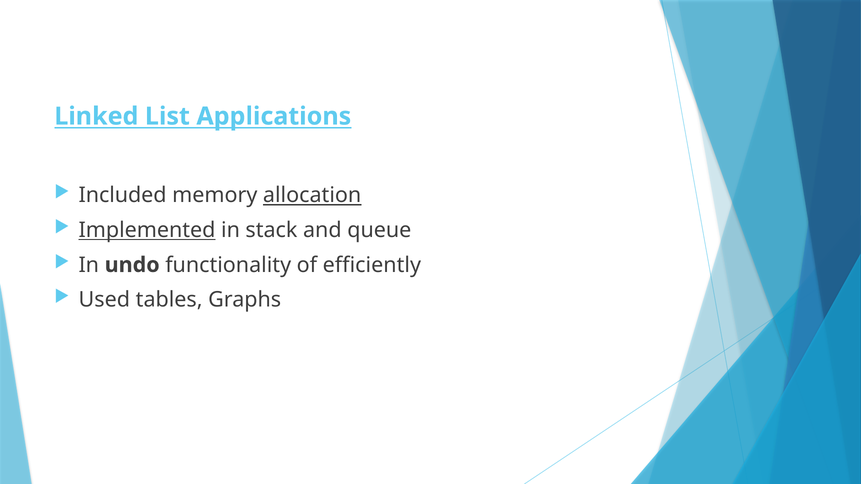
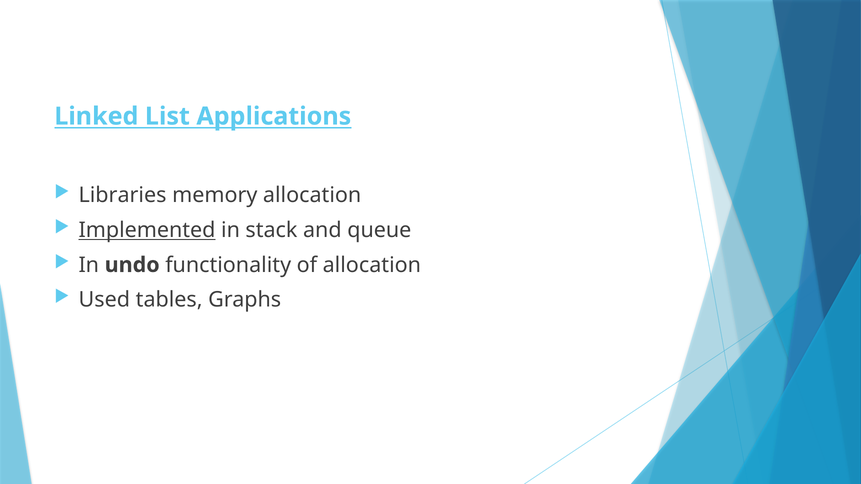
Included: Included -> Libraries (123, 195)
allocation underline: present -> none (312, 195)
of efficiently: efficiently -> allocation (372, 265)
